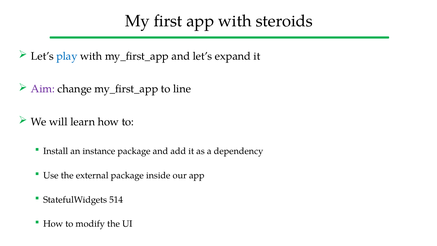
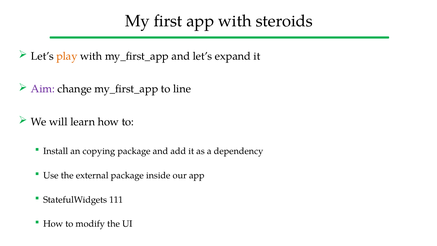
play colour: blue -> orange (67, 56)
instance: instance -> copying (99, 151)
514: 514 -> 111 (116, 200)
